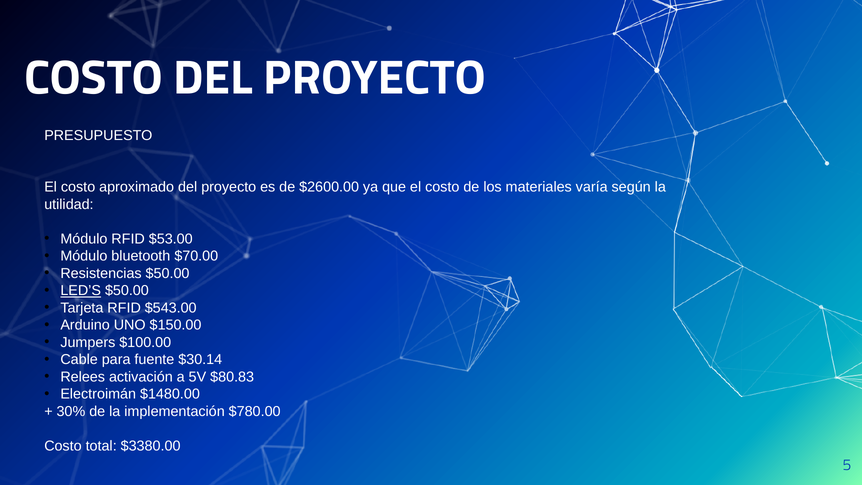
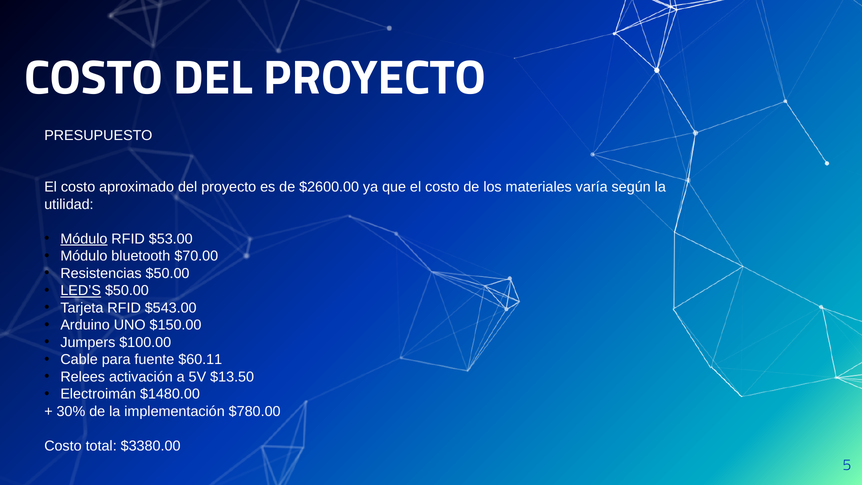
Módulo underline: none -> present (84, 239)
$30.14: $30.14 -> $60.11 (200, 360)
$80.83: $80.83 -> $13.50 (232, 377)
